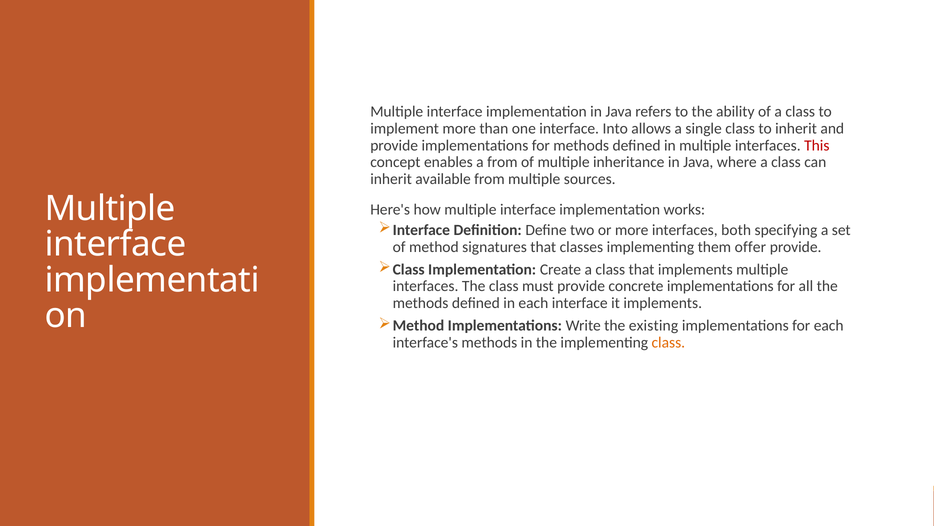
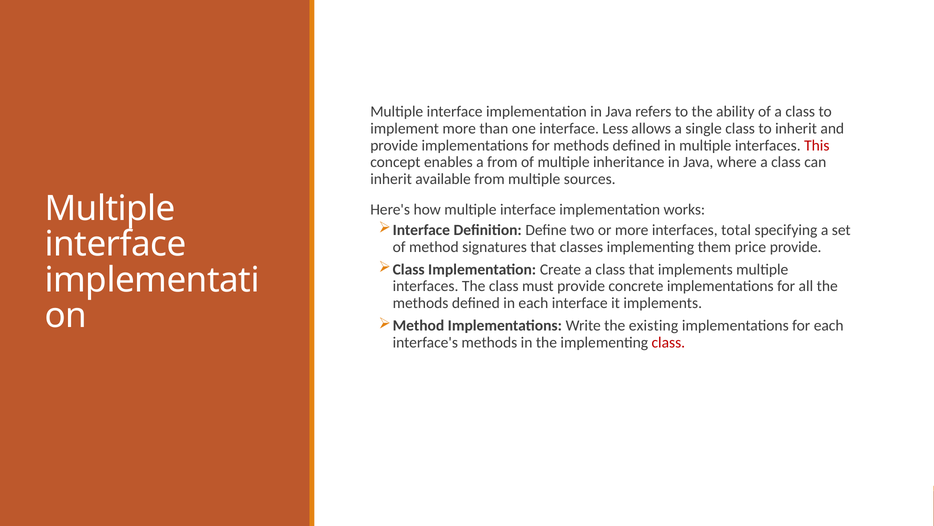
Into: Into -> Less (615, 128)
both: both -> total (736, 230)
offer: offer -> price (750, 247)
class colour: orange -> red (668, 342)
